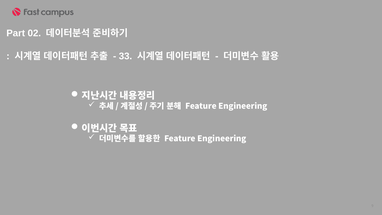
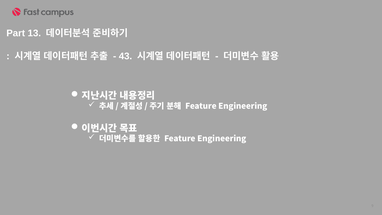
02: 02 -> 13 (34, 33)
33: 33 -> 43 (125, 56)
